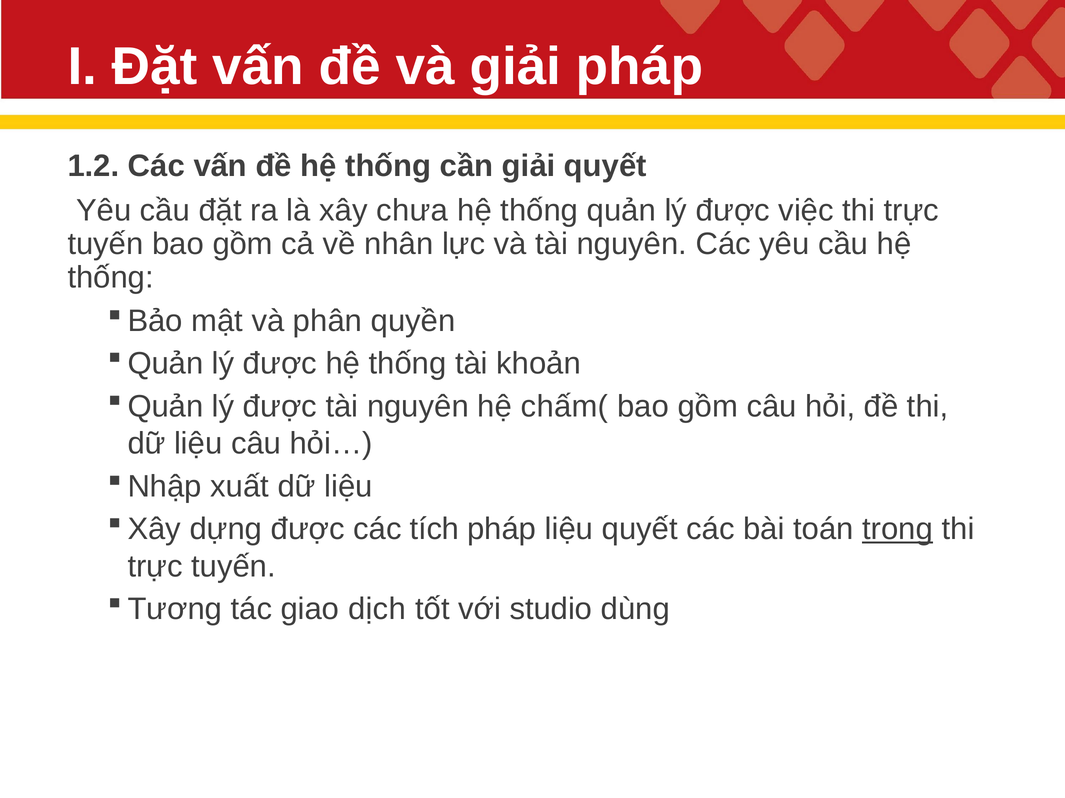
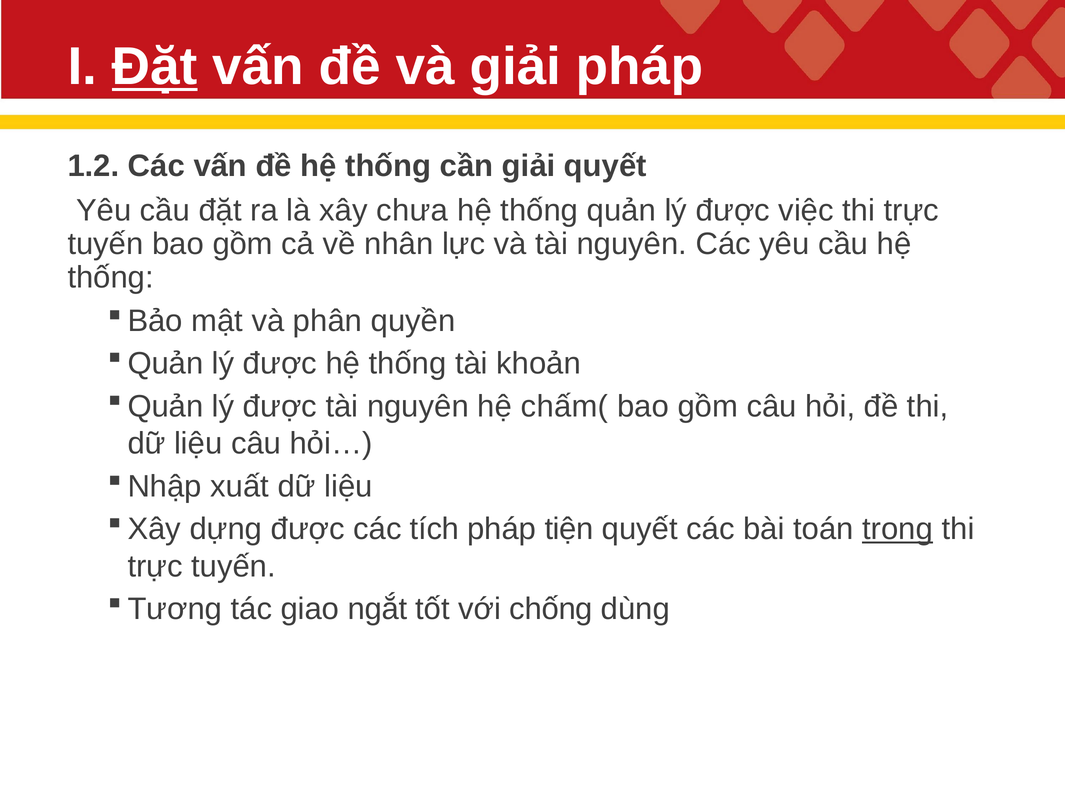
Đặt underline: none -> present (155, 67)
pháp liệu: liệu -> tiện (569, 530)
dịch: dịch -> ngắt (377, 610)
studio: studio -> chống (551, 610)
